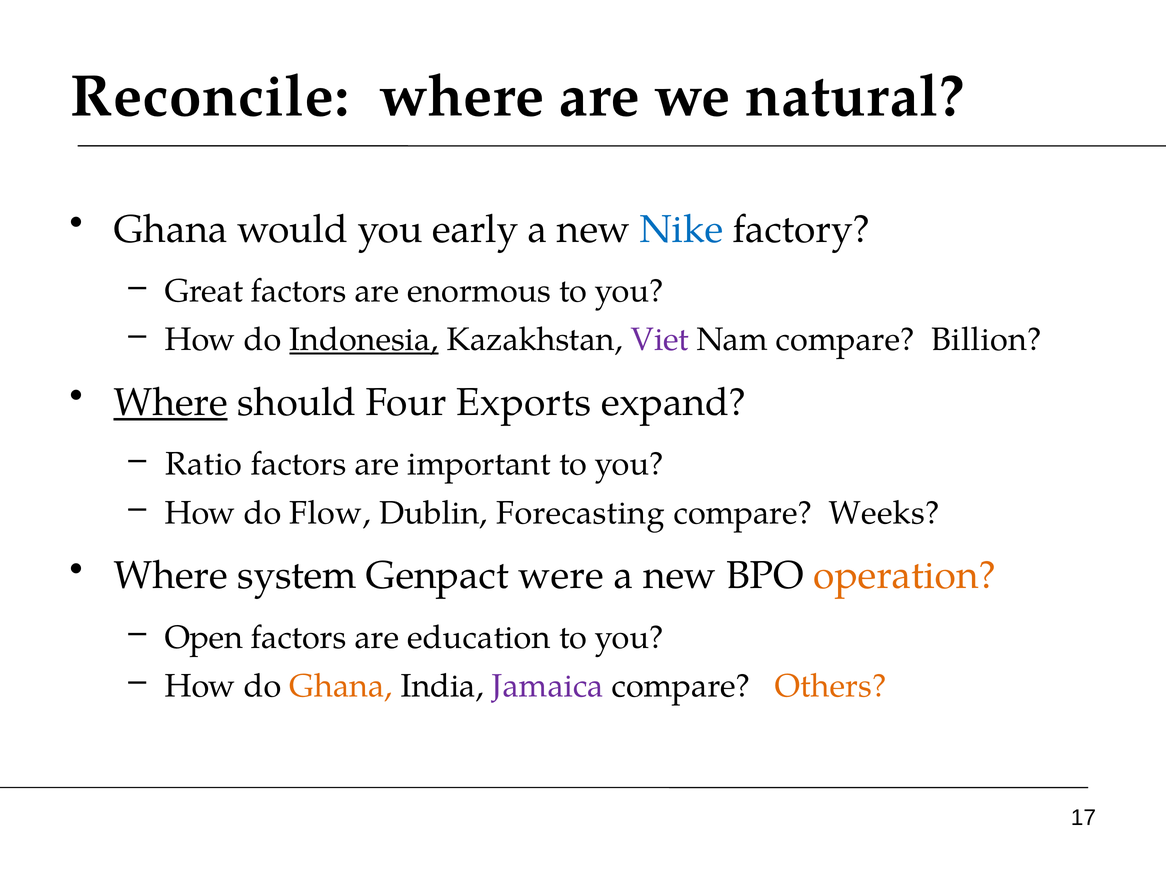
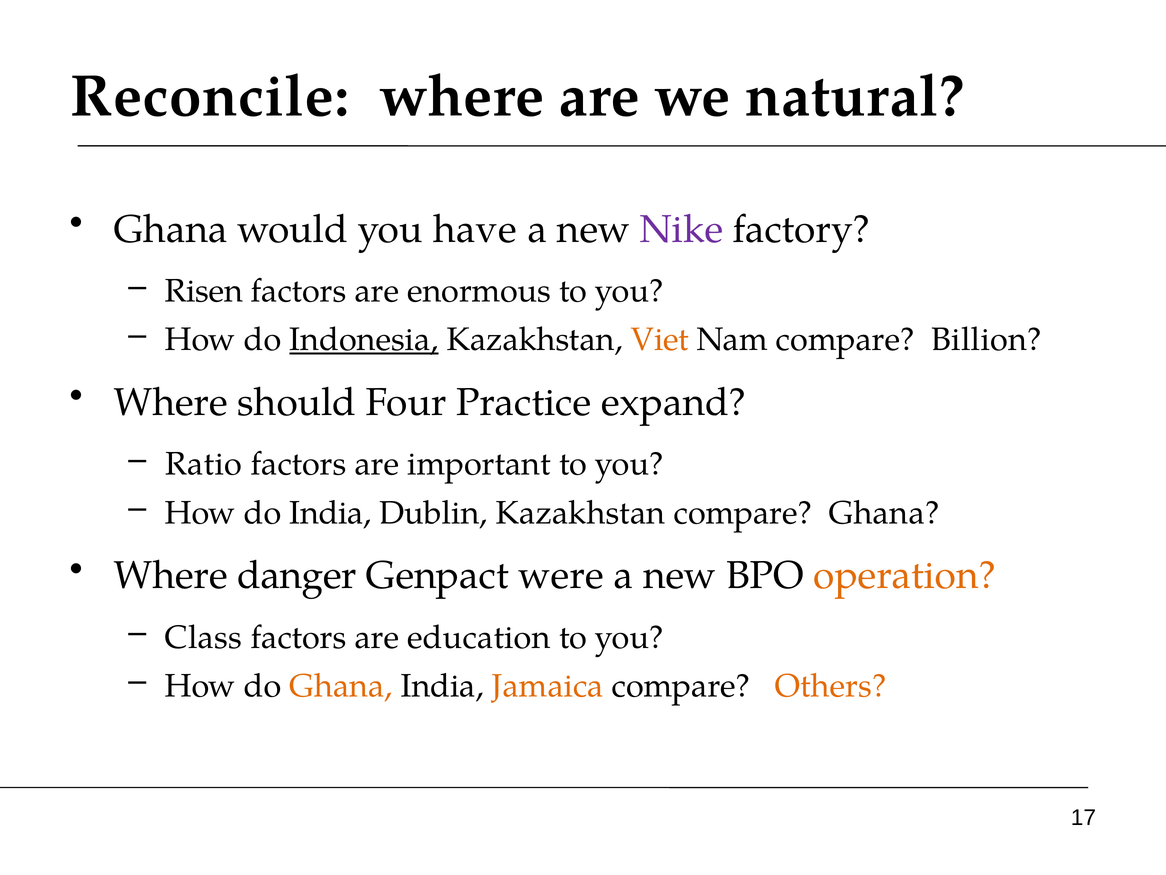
early: early -> have (475, 229)
Nike colour: blue -> purple (681, 229)
Great: Great -> Risen (204, 291)
Viet colour: purple -> orange (660, 340)
Where underline: present -> none (171, 402)
Exports: Exports -> Practice (524, 402)
do Flow: Flow -> India (330, 513)
Dublin Forecasting: Forecasting -> Kazakhstan (581, 513)
compare Weeks: Weeks -> Ghana (884, 513)
system: system -> danger (297, 575)
Open: Open -> Class (204, 637)
Jamaica colour: purple -> orange (548, 686)
